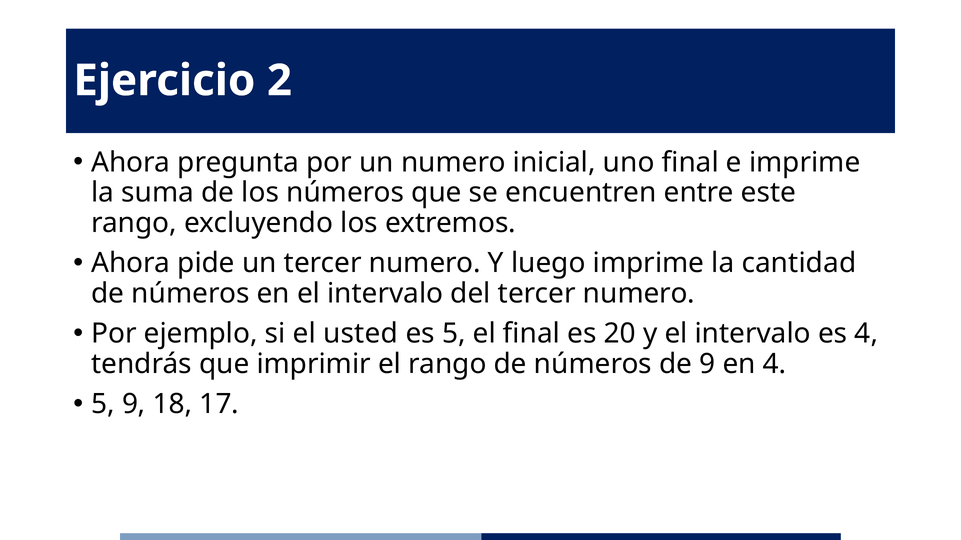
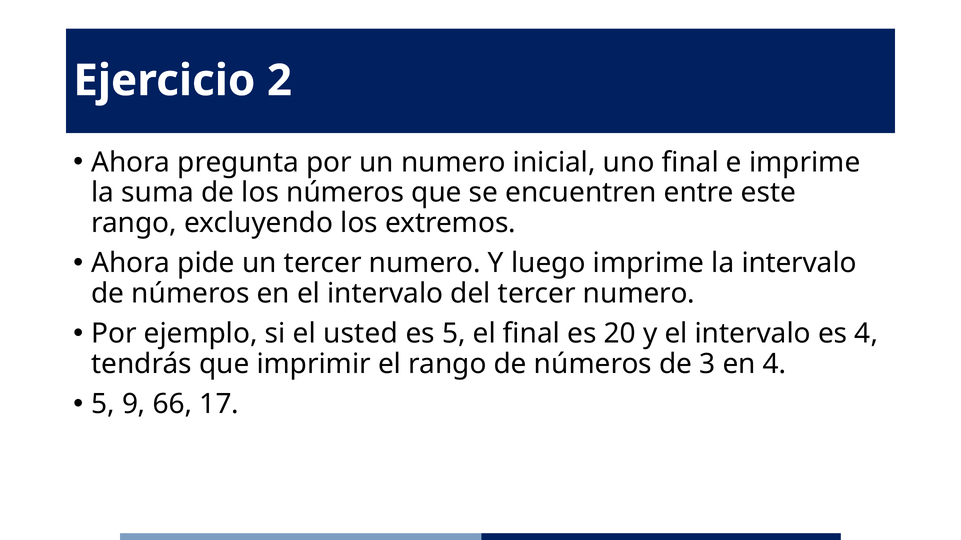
la cantidad: cantidad -> intervalo (799, 263)
de 9: 9 -> 3 (707, 364)
18: 18 -> 66 (173, 404)
